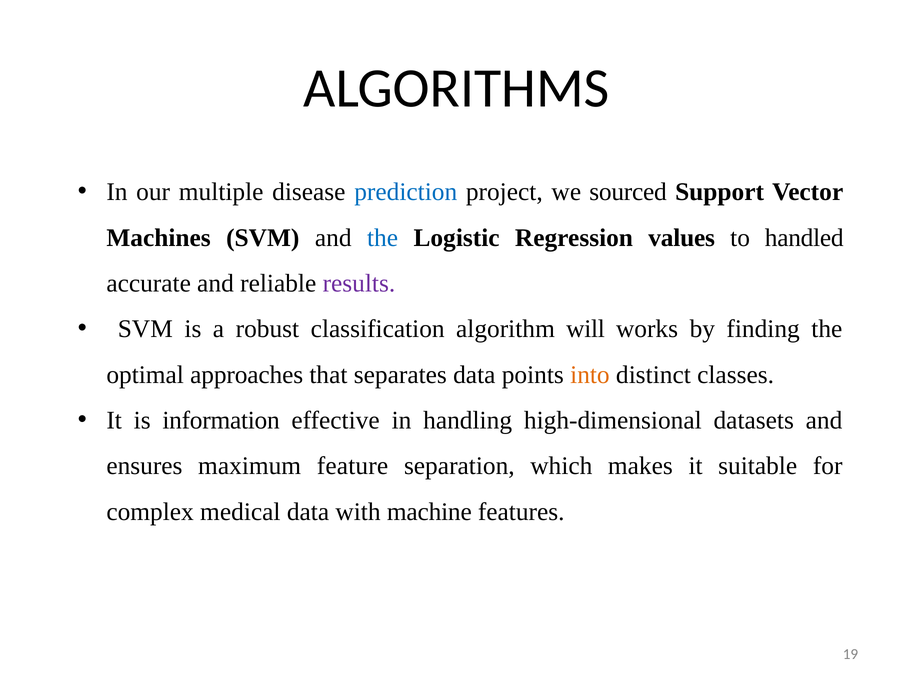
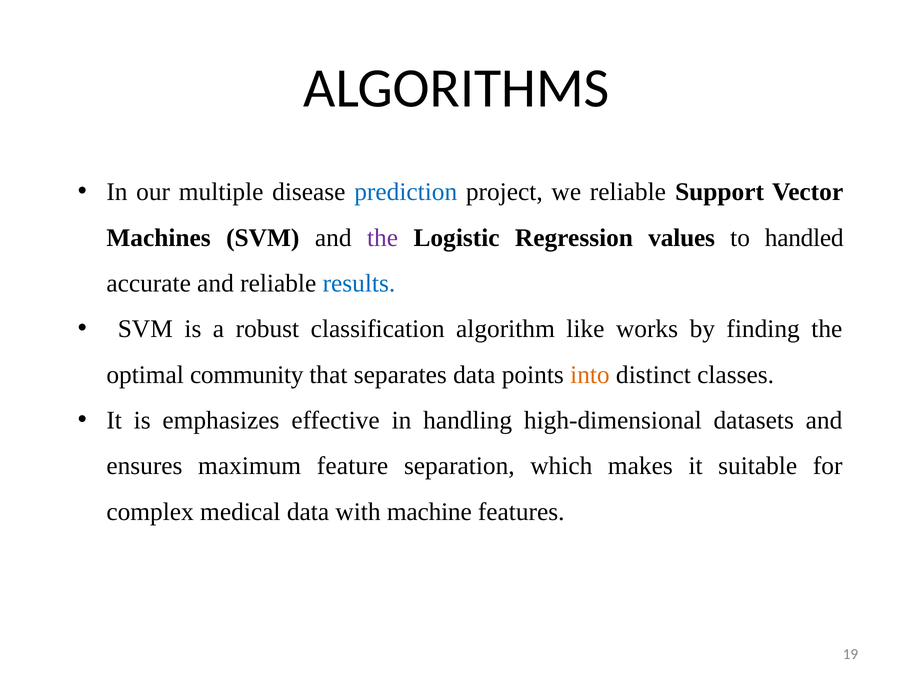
we sourced: sourced -> reliable (628, 192)
the colour: blue -> purple (383, 238)
results colour: purple -> blue (359, 283)
will: will -> like (585, 329)
approaches: approaches -> community (247, 375)
information: information -> emphasizes (221, 420)
